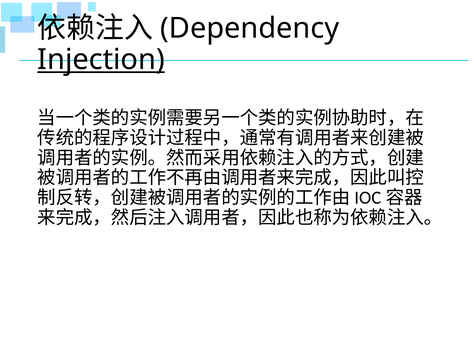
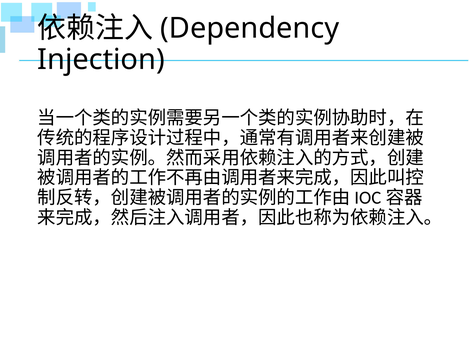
Injection underline: present -> none (101, 60)
